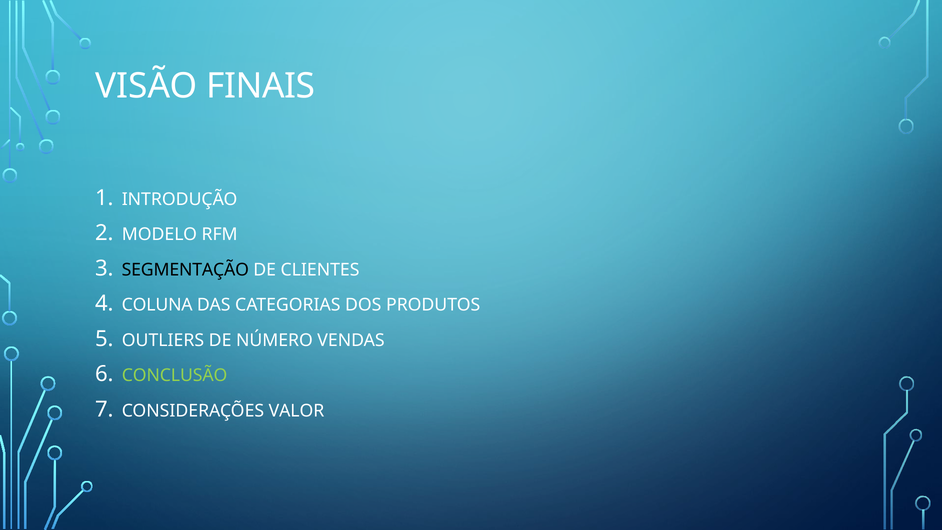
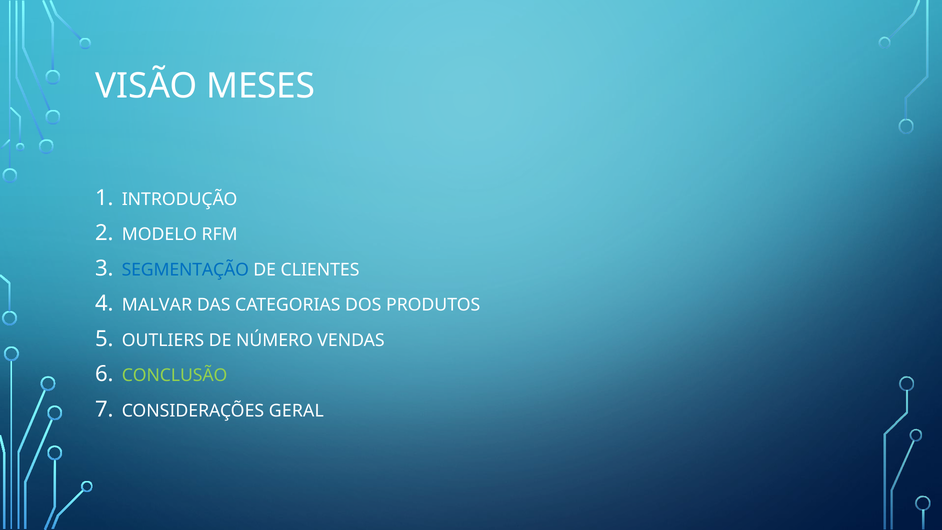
FINAIS: FINAIS -> MESES (261, 86)
SEGMENTAÇÃO colour: black -> blue (185, 270)
COLUNA: COLUNA -> MALVAR (157, 305)
VALOR: VALOR -> GERAL (296, 411)
